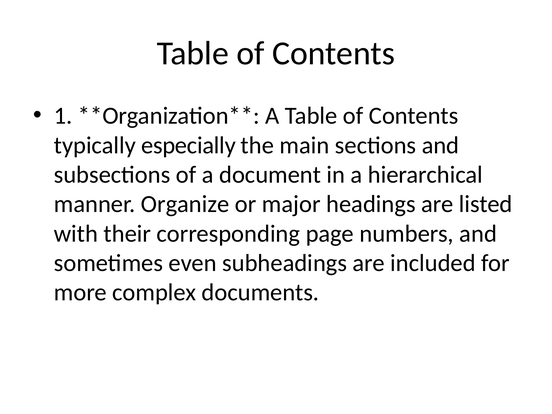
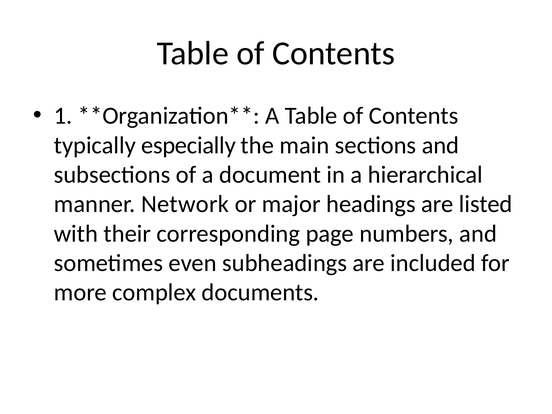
Organize: Organize -> Network (185, 204)
